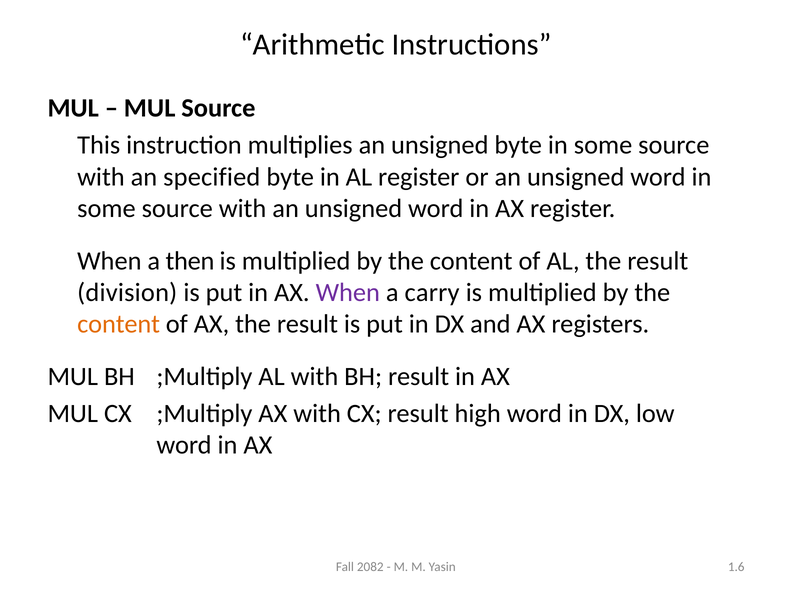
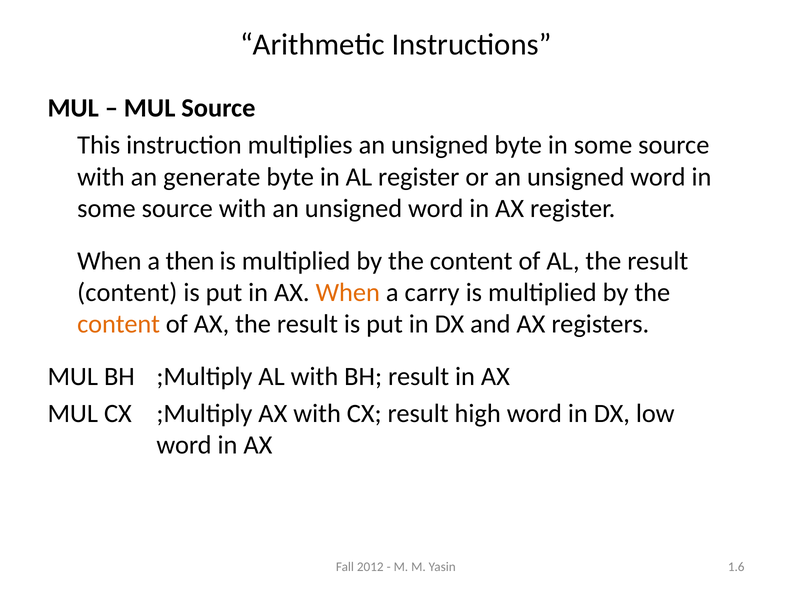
specified: specified -> generate (212, 177)
division: division -> content (127, 292)
When colour: purple -> orange (348, 292)
2082: 2082 -> 2012 (370, 567)
